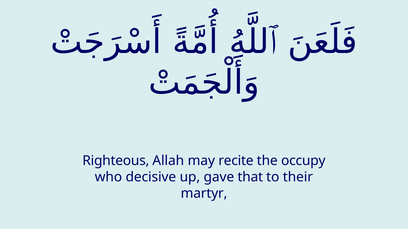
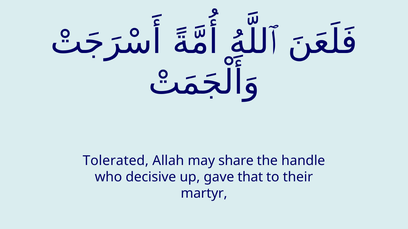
Righteous: Righteous -> Tolerated (116, 161)
recite: recite -> share (236, 161)
occupy: occupy -> handle (303, 161)
